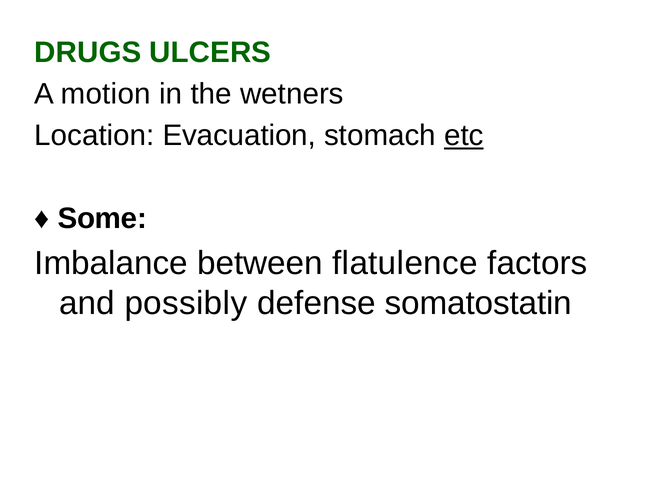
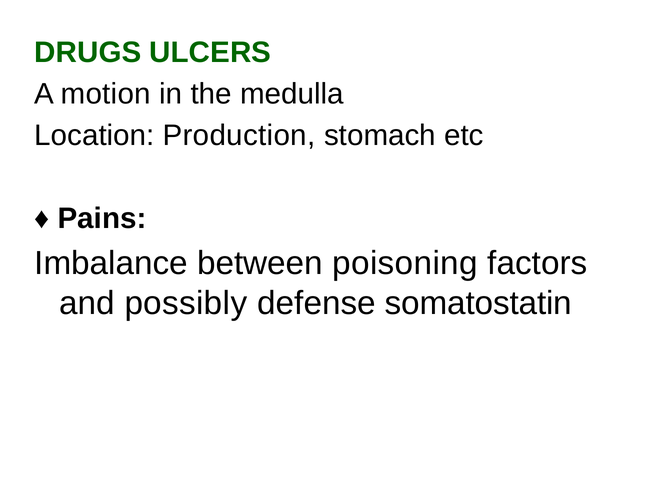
wetners: wetners -> medulla (292, 94)
Evacuation: Evacuation -> Production (239, 136)
etc underline: present -> none (464, 136)
Some: Some -> Pains (102, 218)
flatulence: flatulence -> poisoning (405, 263)
